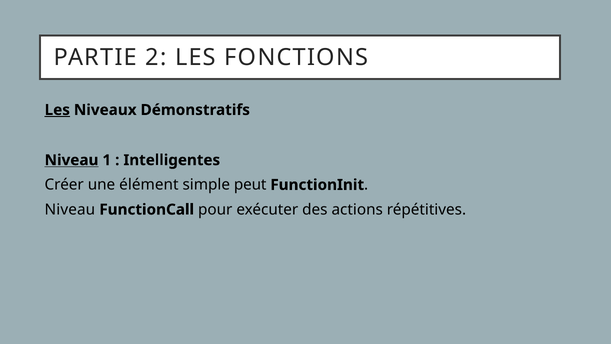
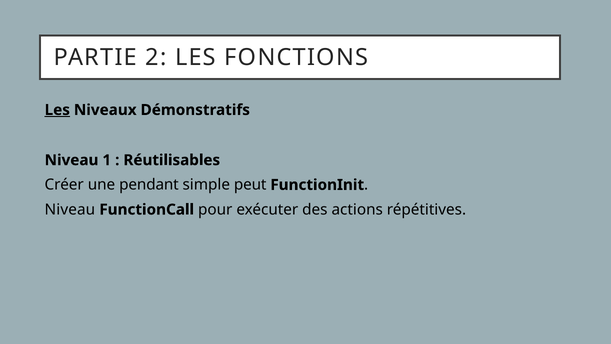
Niveau underline: present -> none (72, 160)
Intelligentes: Intelligentes -> Réutilisables (172, 160)
élément: élément -> pendant (149, 185)
